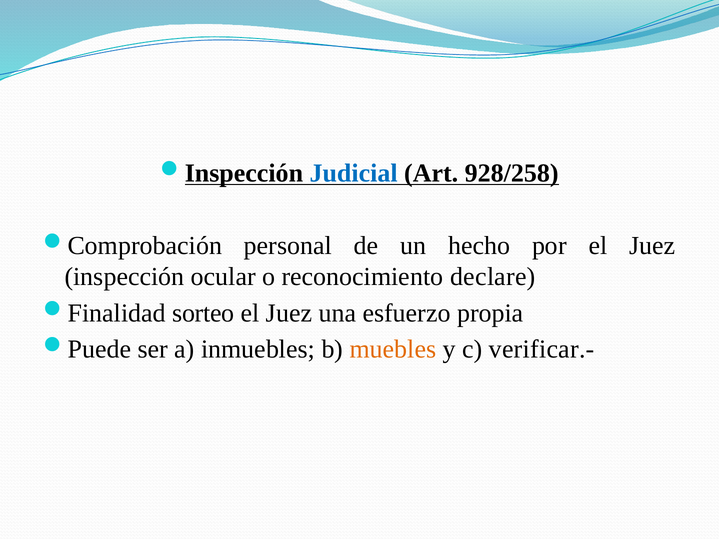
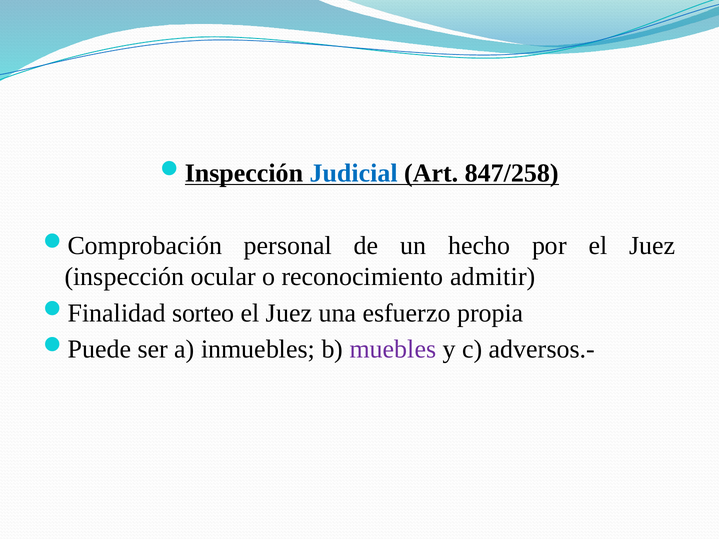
928/258: 928/258 -> 847/258 (512, 173)
declare: declare -> admitir (493, 277)
muebles colour: orange -> purple (393, 350)
verificar.-: verificar.- -> adversos.- (542, 350)
